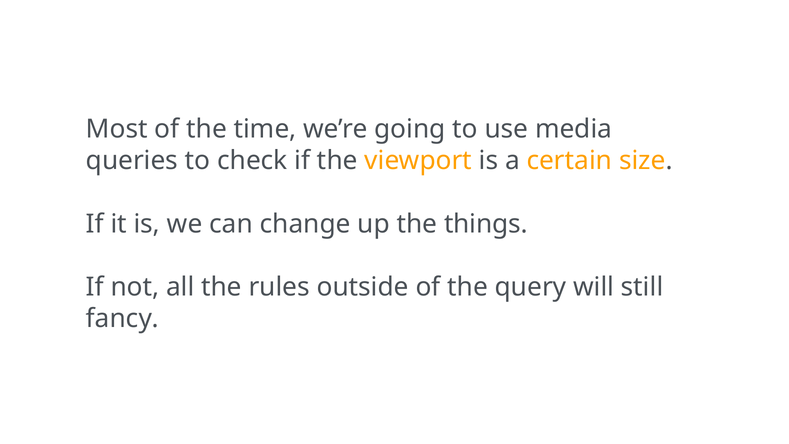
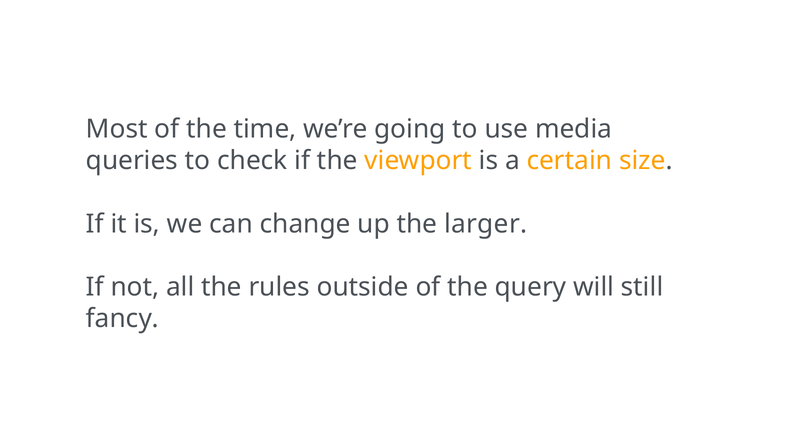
things: things -> larger (486, 224)
